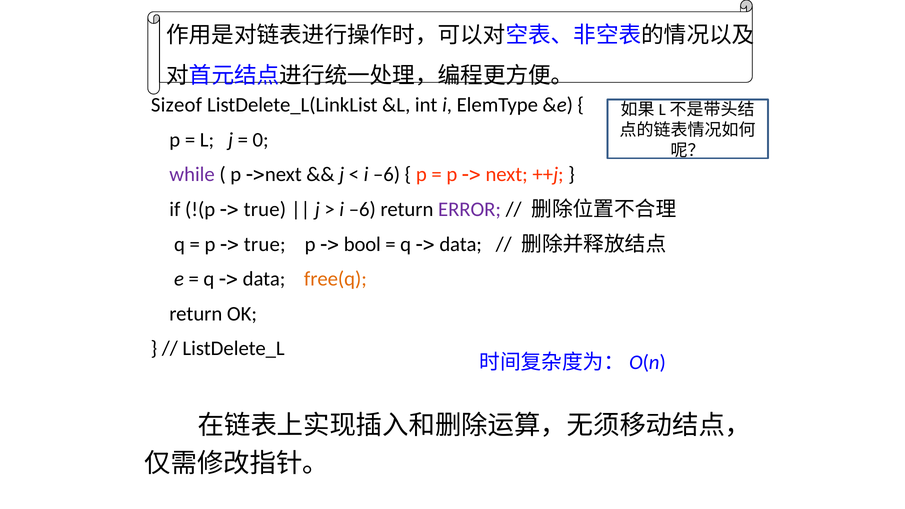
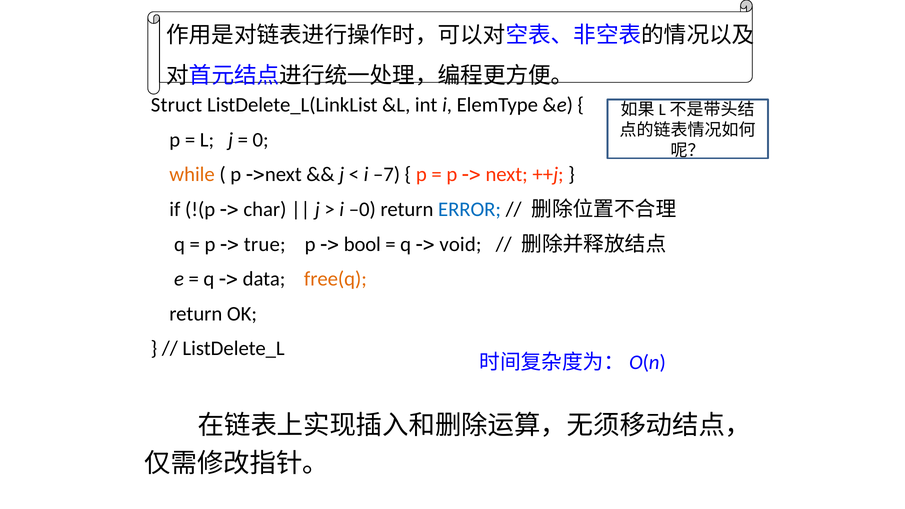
Sizeof: Sizeof -> Struct (176, 105)
while colour: purple -> orange (192, 175)
–6: –6 -> –7 (387, 175)
true: true -> char (265, 209)
–6: –6 -> –0 (362, 209)
ERROR colour: purple -> blue (470, 209)
data: data -> void (460, 244)
